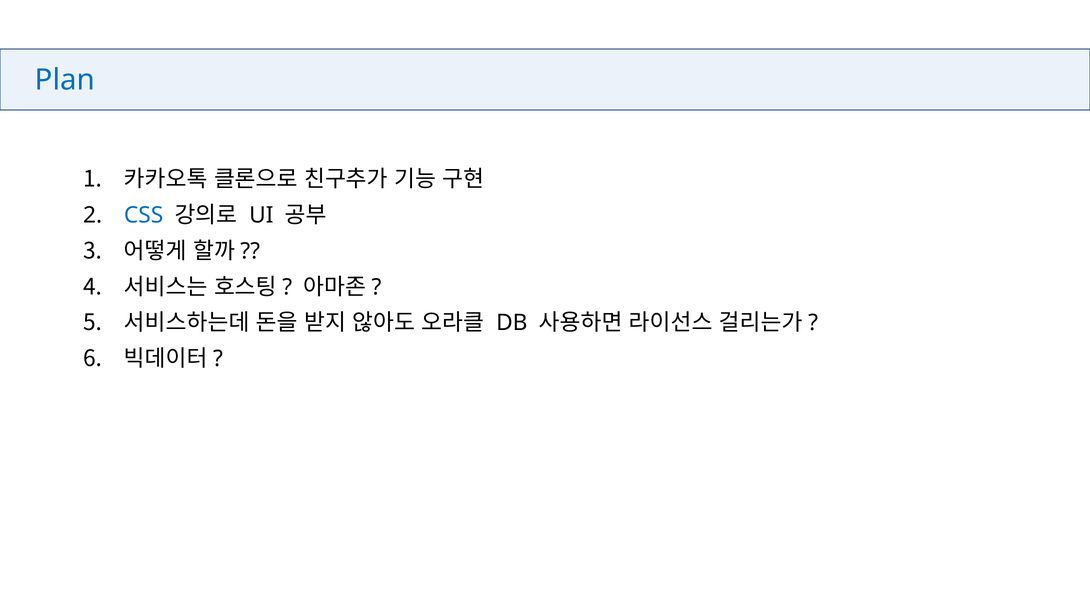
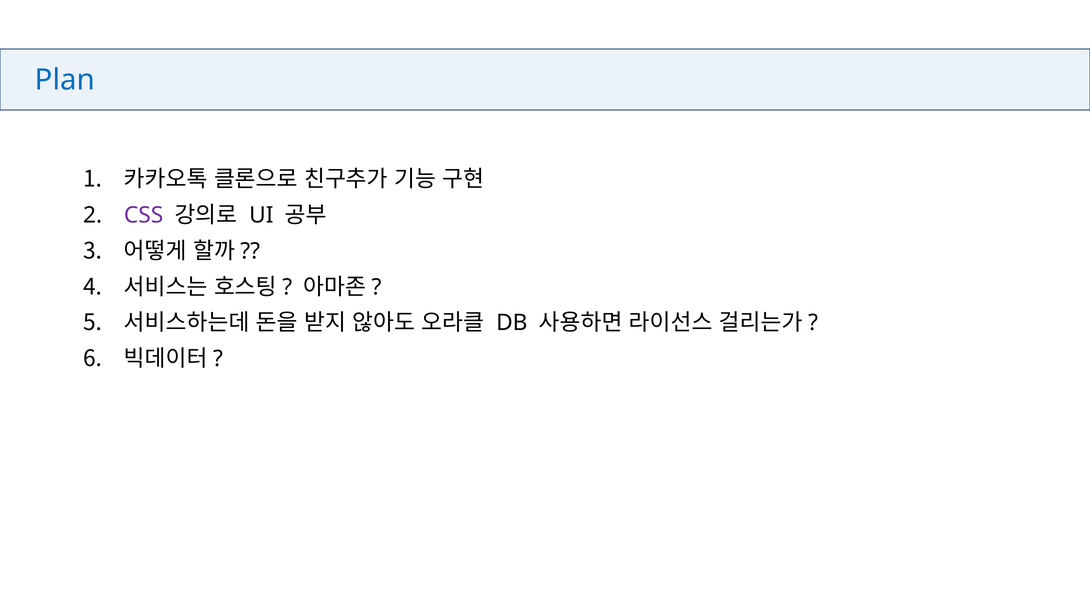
CSS colour: blue -> purple (144, 215)
